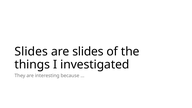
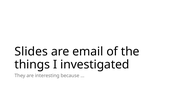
are slides: slides -> email (88, 52)
